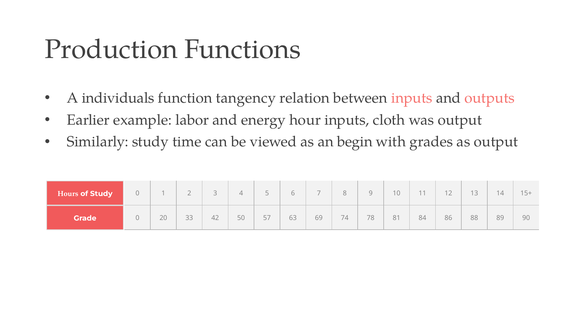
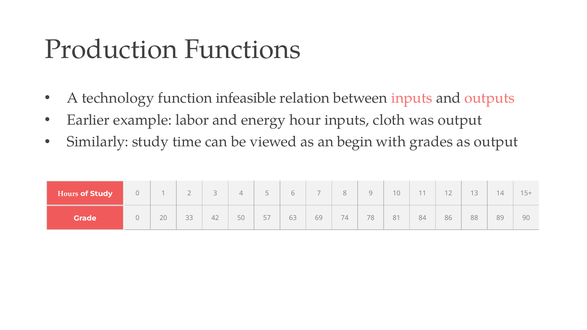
individuals: individuals -> technology (118, 98)
tangency: tangency -> infeasible (246, 98)
